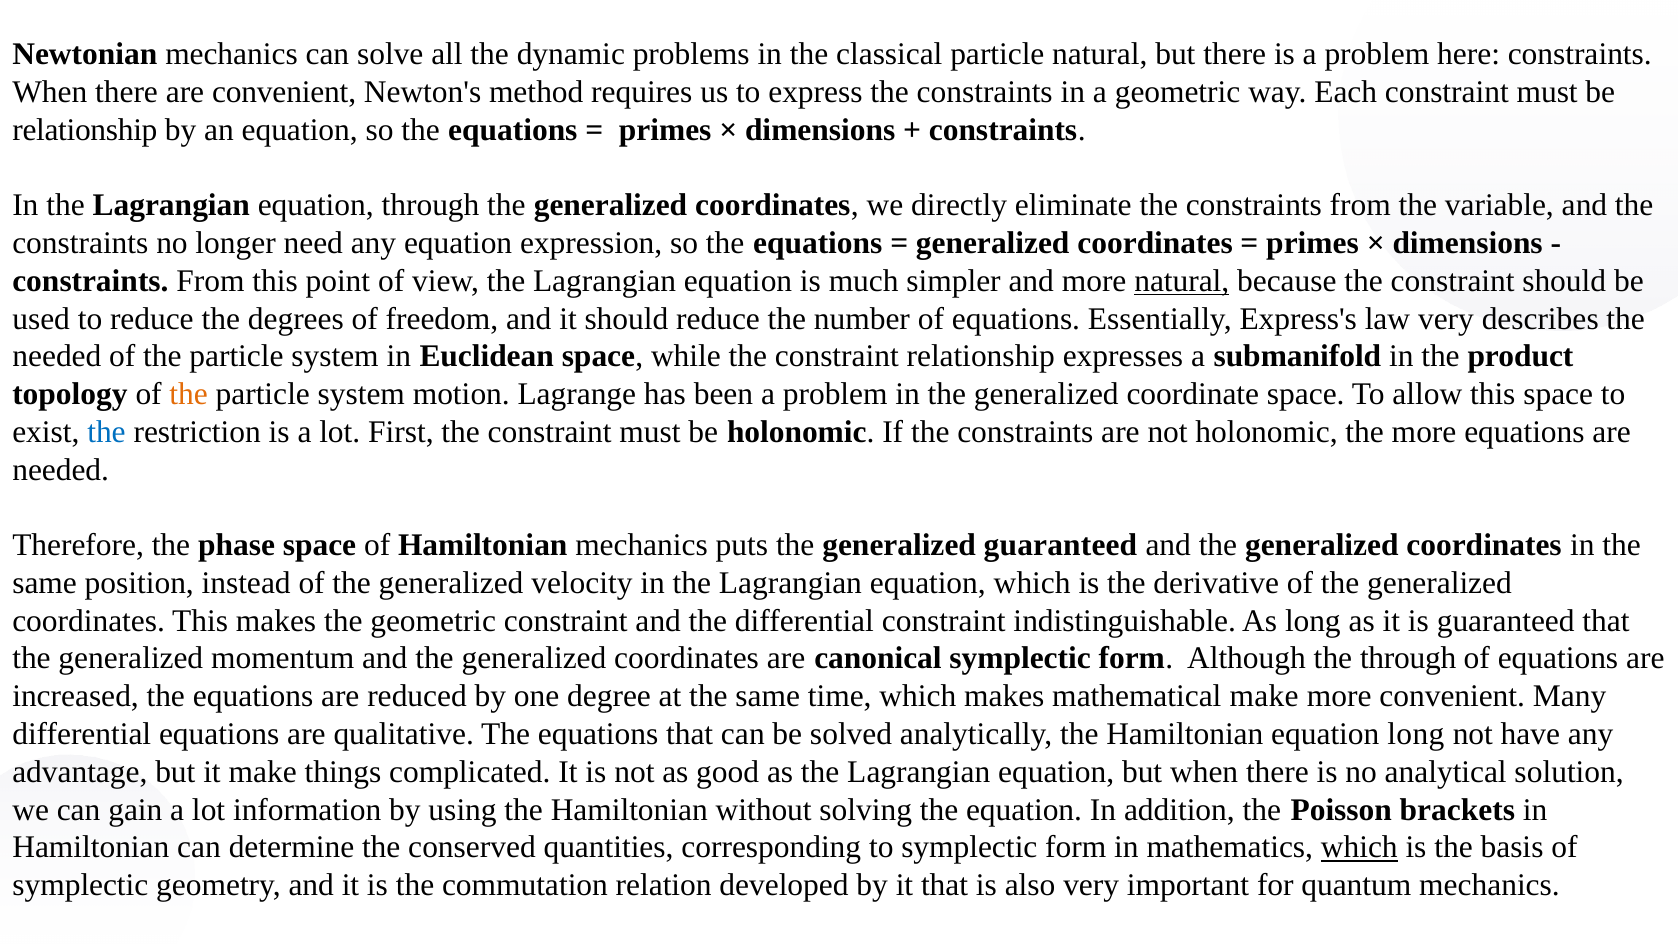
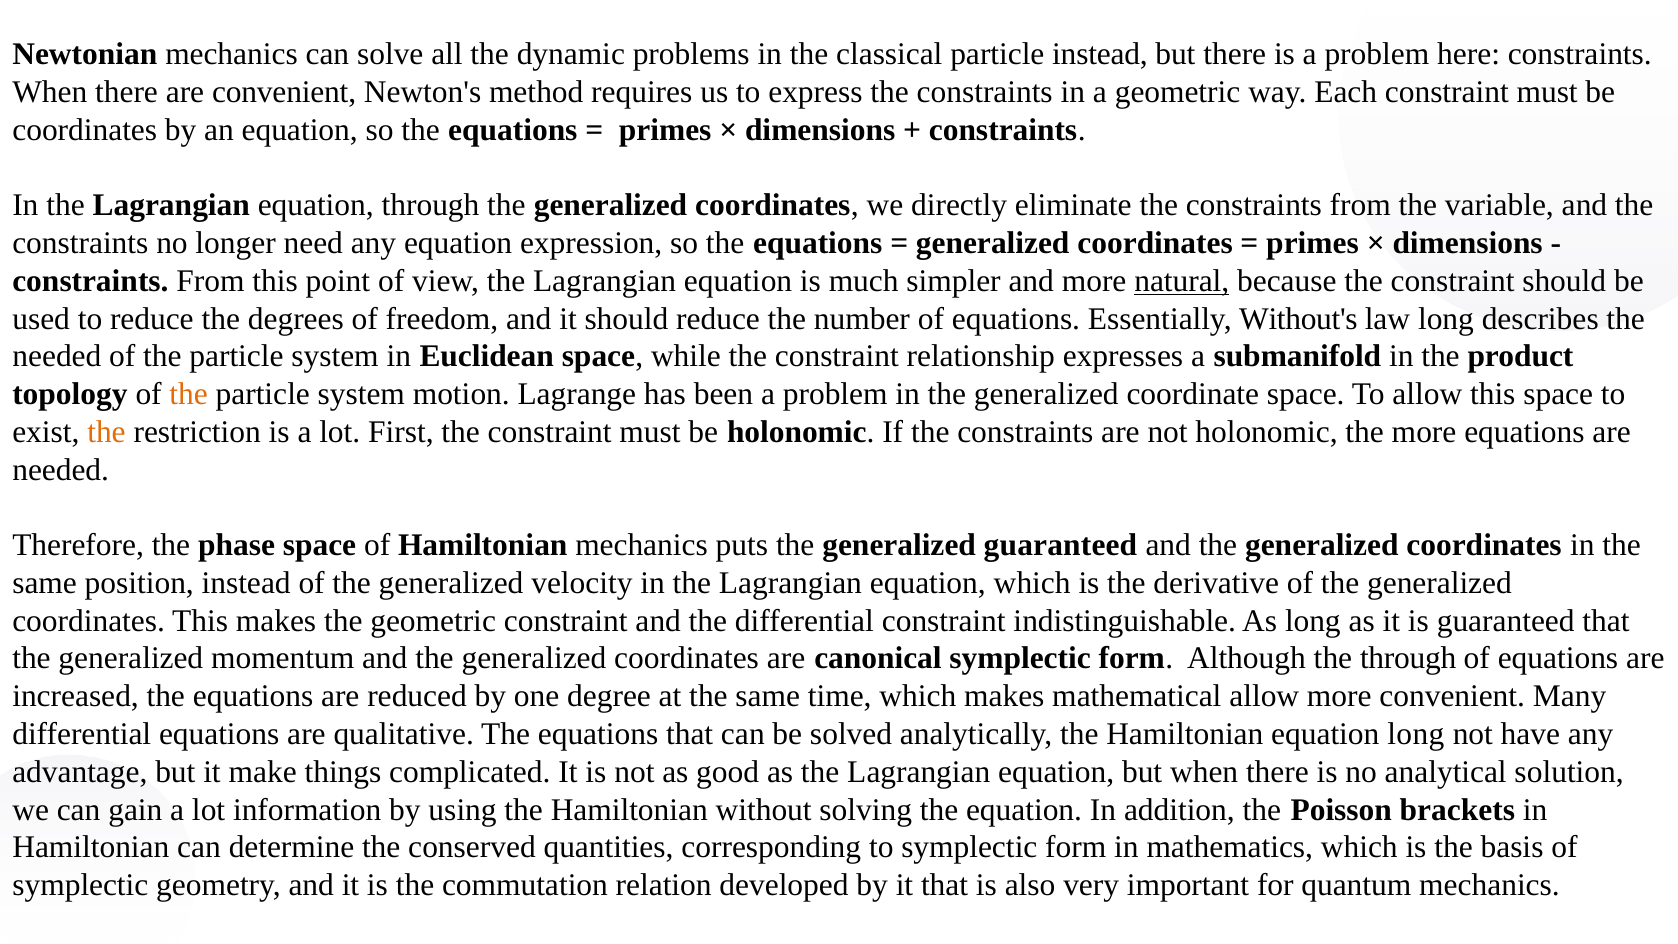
particle natural: natural -> instead (1100, 54)
relationship: relationship -> coordinates (85, 130)
Express's: Express's -> Without's (1298, 319)
law very: very -> long (1446, 319)
the colour: blue -> orange (107, 432)
mathematical make: make -> allow (1264, 696)
which underline: present -> none (1359, 847)
